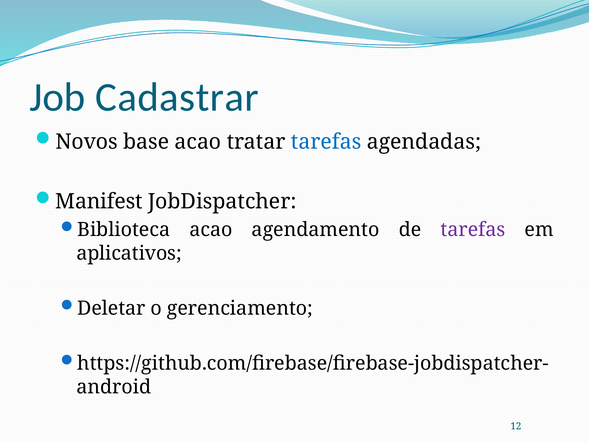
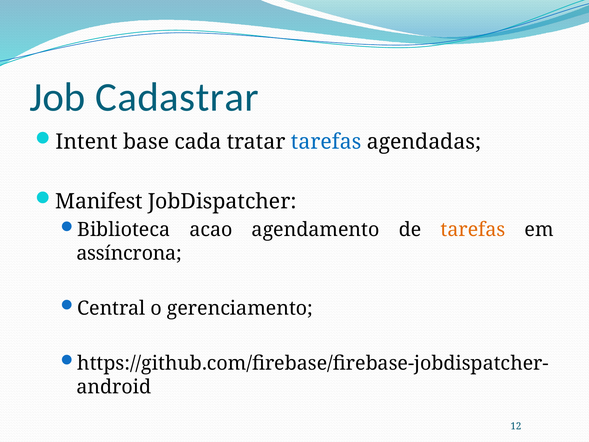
Novos: Novos -> Intent (86, 142)
base acao: acao -> cada (198, 142)
tarefas colour: purple -> orange (473, 230)
aplicativos: aplicativos -> assíncrona (129, 253)
Deletar: Deletar -> Central (111, 308)
